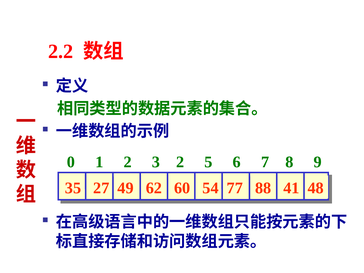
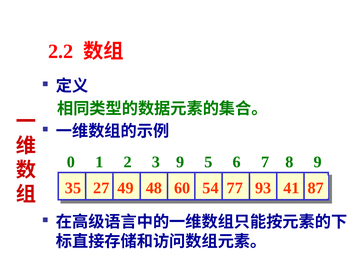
3 2: 2 -> 9 (180, 162)
62: 62 -> 48 (154, 188)
88: 88 -> 93 (263, 188)
48: 48 -> 87 (316, 188)
